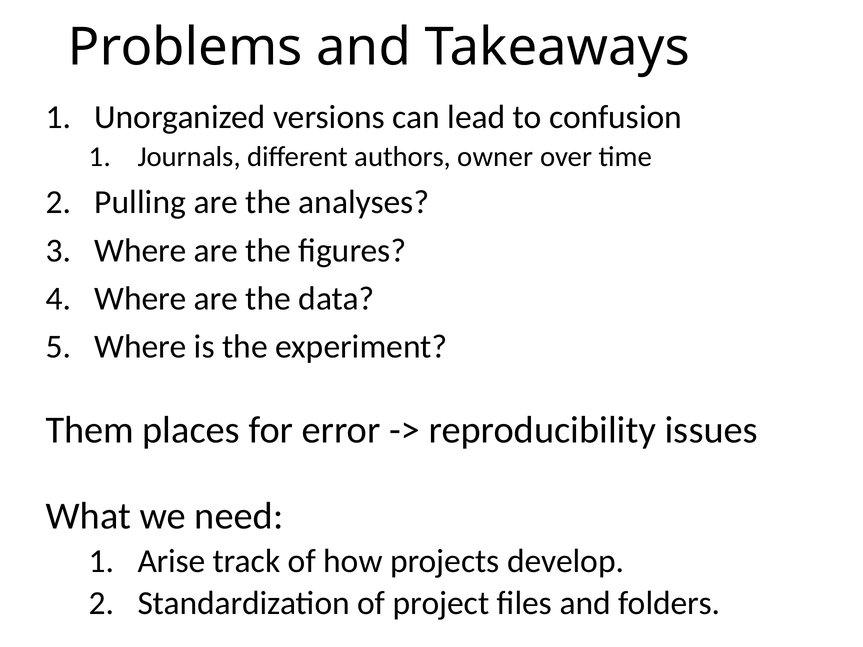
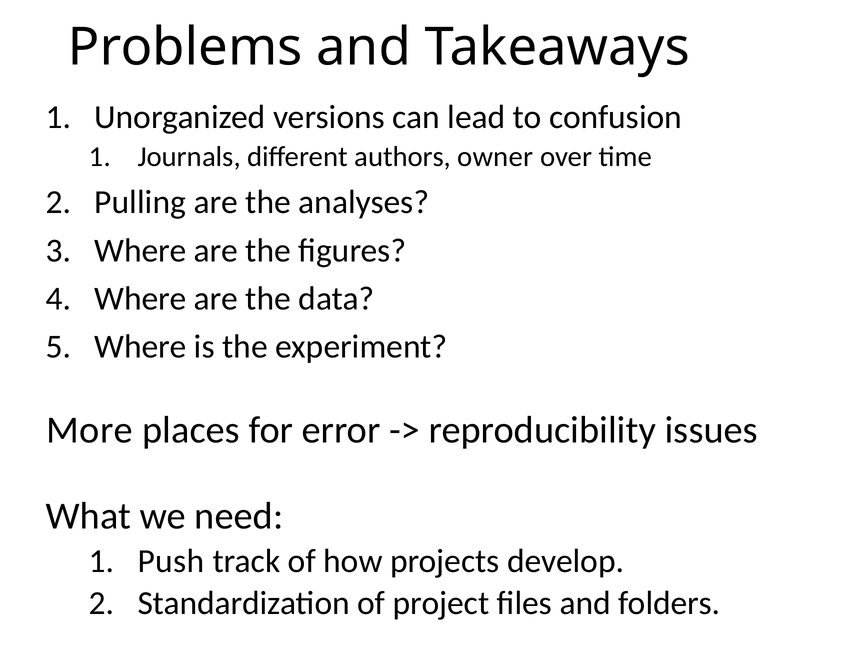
Them: Them -> More (90, 430)
Arise: Arise -> Push (171, 561)
